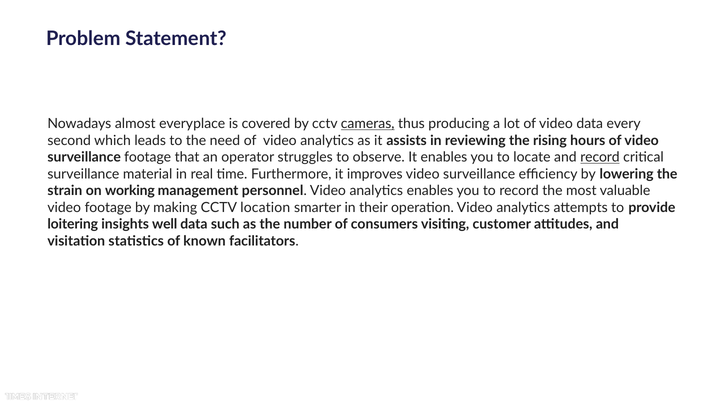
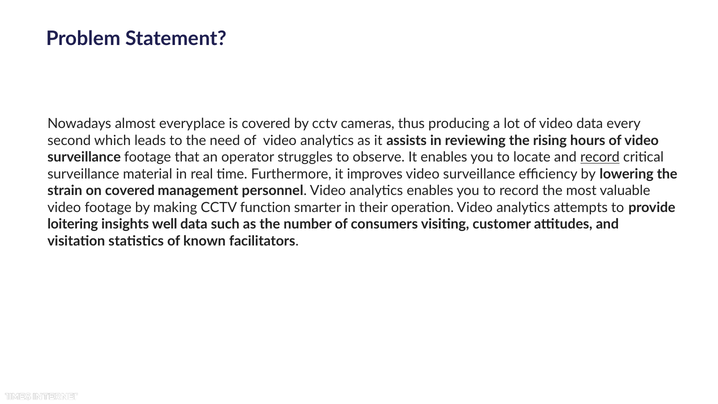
cameras underline: present -> none (368, 124)
on working: working -> covered (130, 191)
location: location -> function (265, 207)
